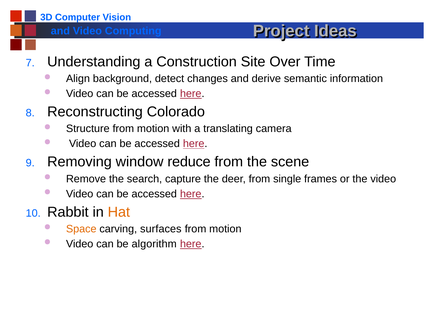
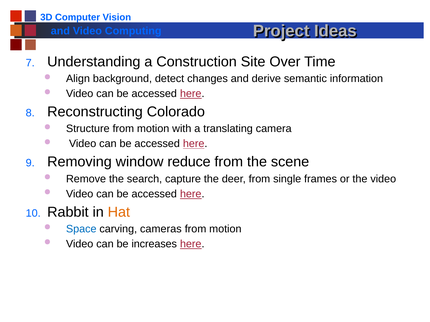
Space colour: orange -> blue (81, 229)
surfaces: surfaces -> cameras (161, 229)
algorithm: algorithm -> increases (154, 244)
